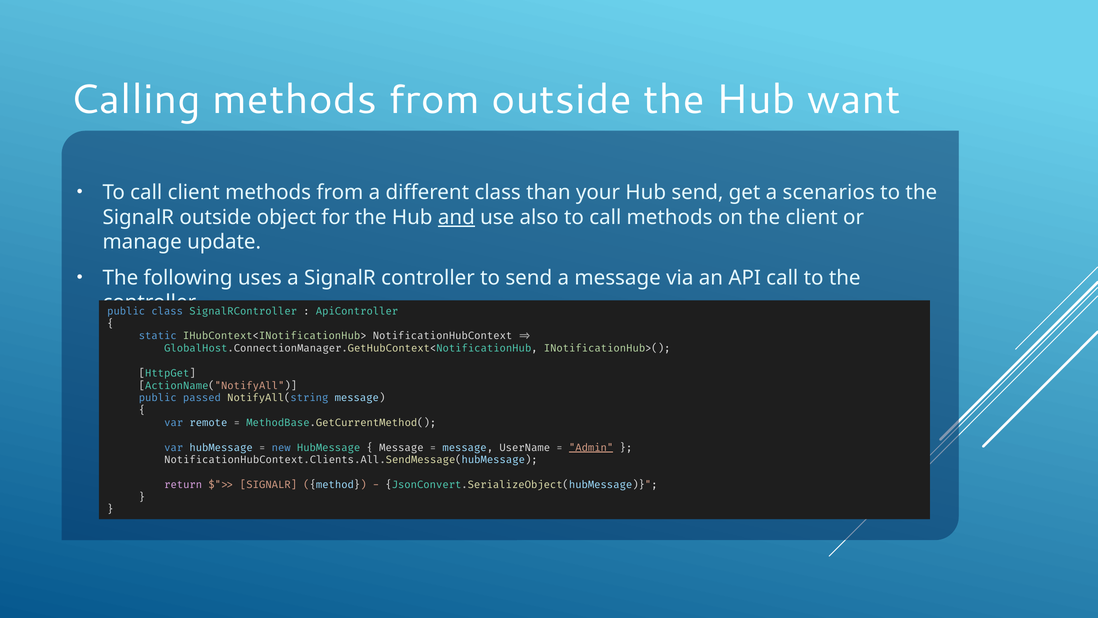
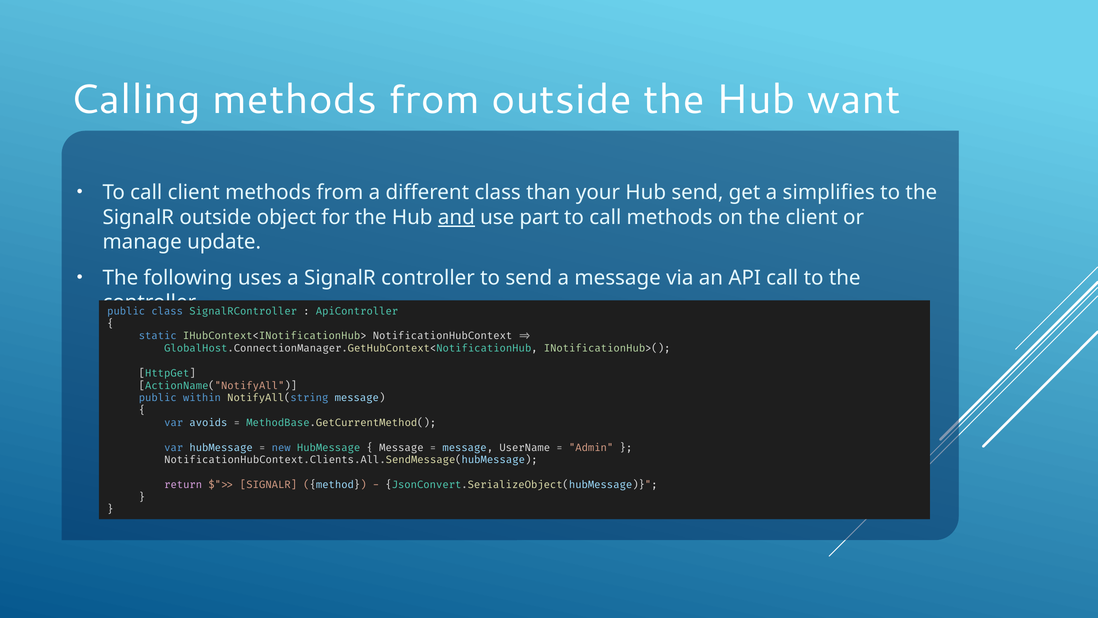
scenarios: scenarios -> simplifies (829, 192)
also: also -> part (539, 217)
passed: passed -> within (202, 398)
remote: remote -> avoids (208, 423)
Admin underline: present -> none (591, 447)
